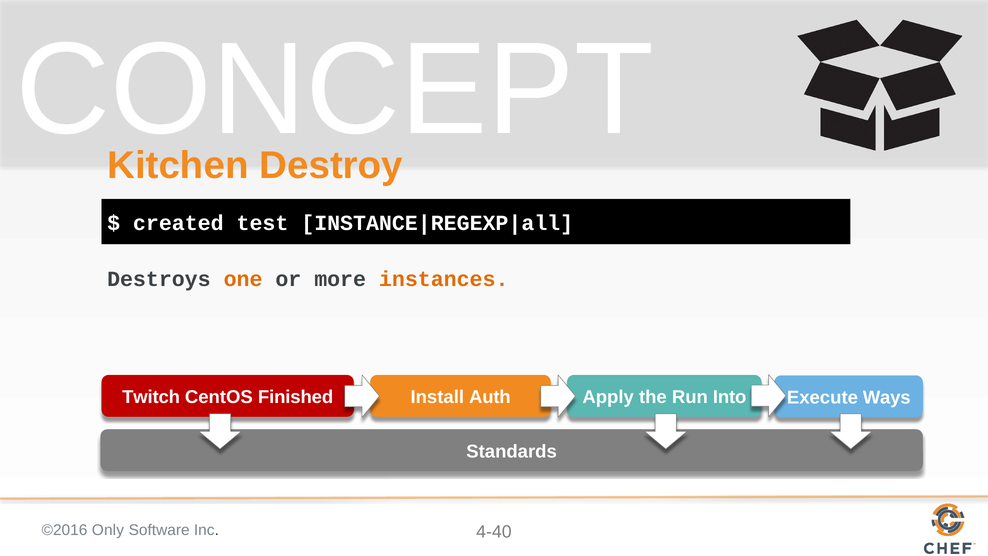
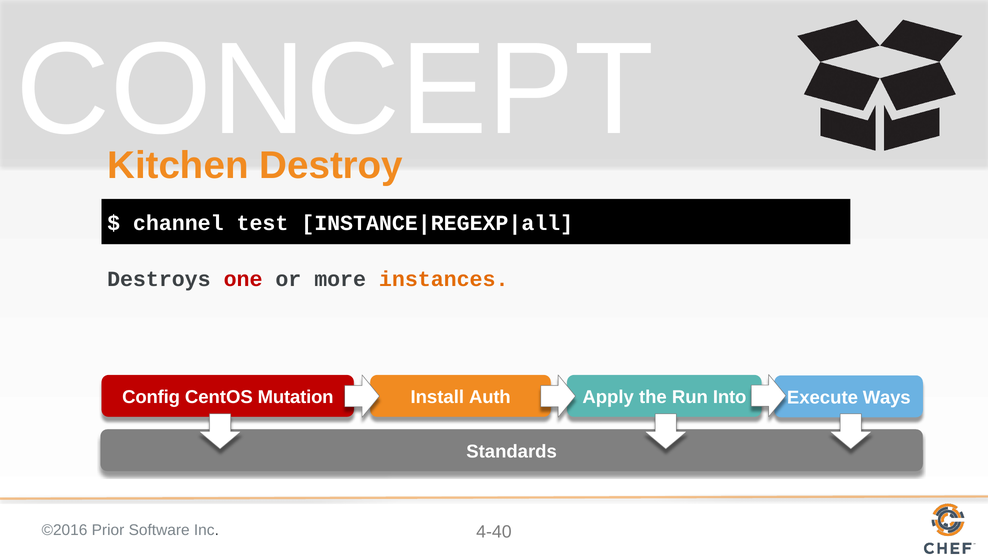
created: created -> channel (178, 223)
one colour: orange -> red (243, 279)
Twitch: Twitch -> Config (151, 397)
Finished: Finished -> Mutation (296, 397)
Only: Only -> Prior (108, 530)
